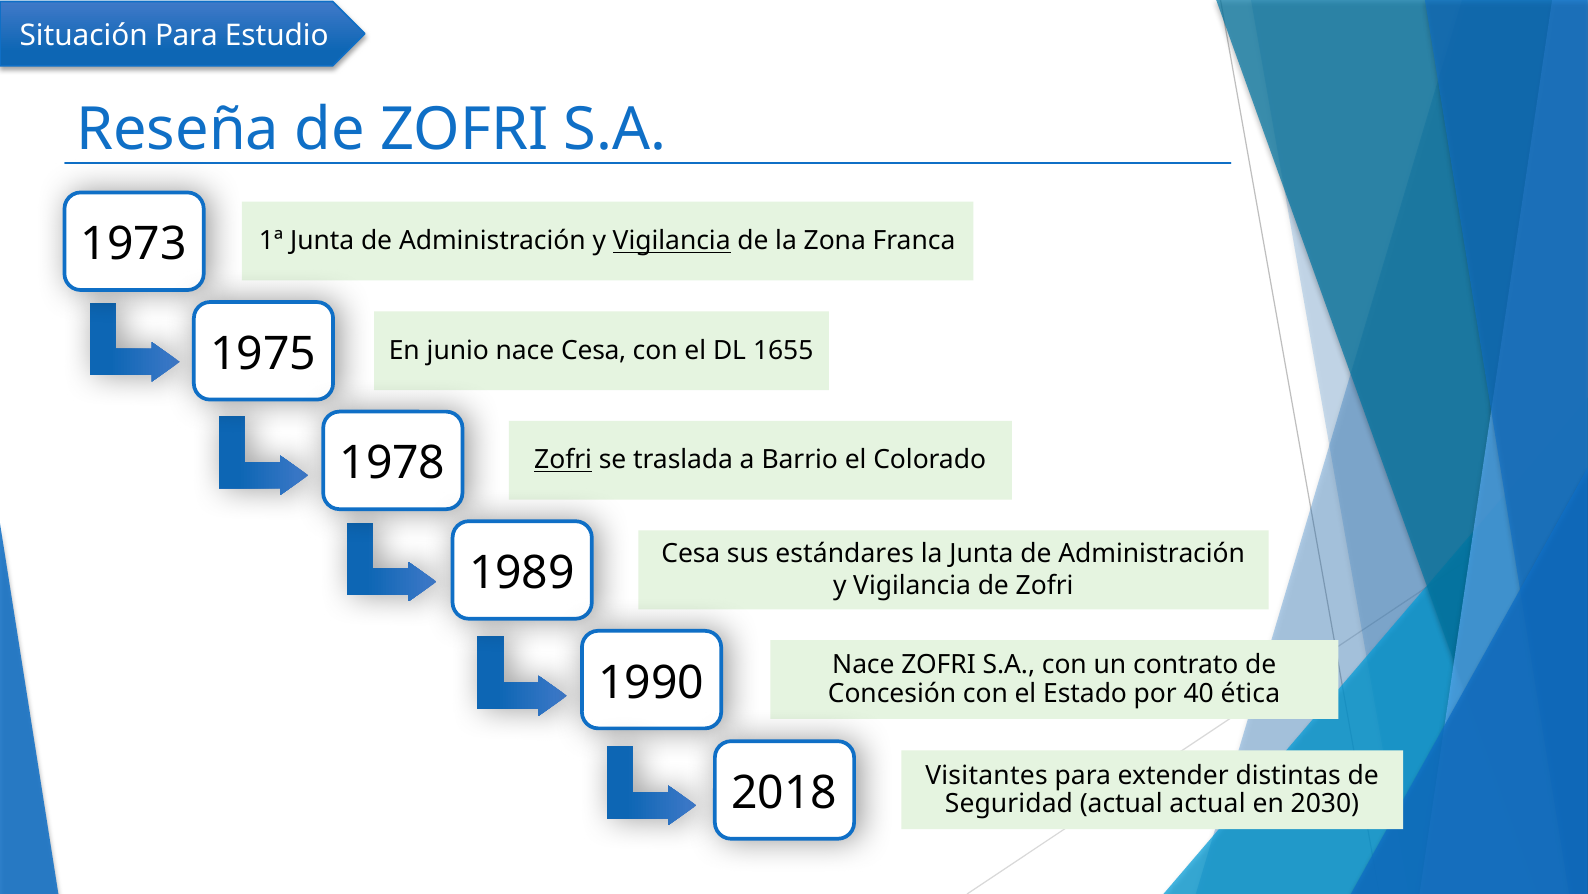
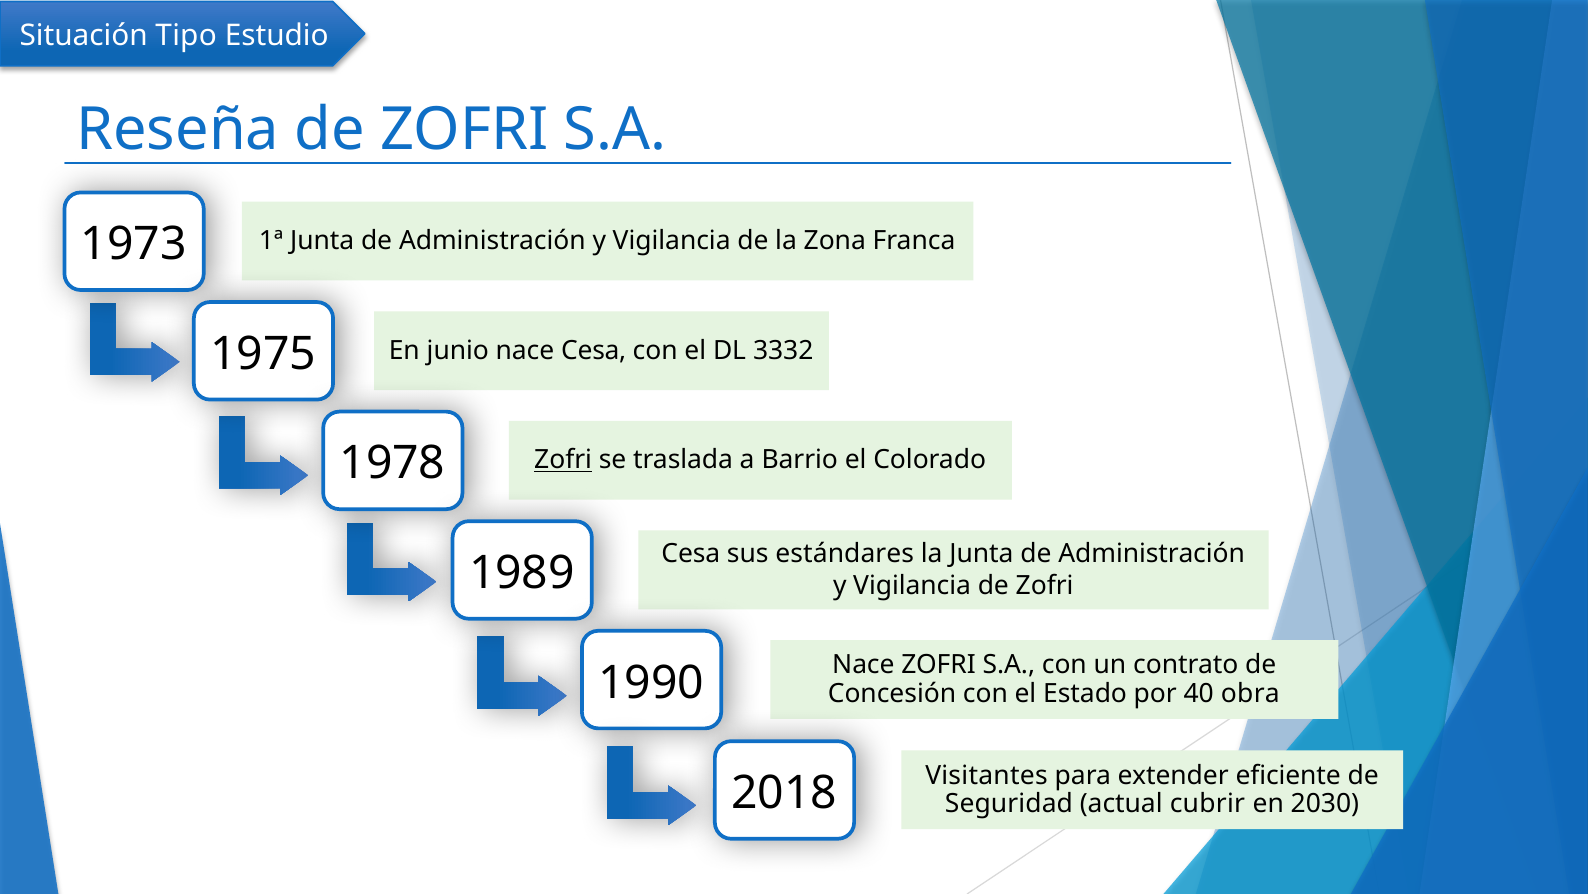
Situación Para: Para -> Tipo (186, 36)
Vigilancia underline: present -> none (672, 241)
1655: 1655 -> 3332 (783, 350)
ética: ética -> obra (1250, 693)
distintas: distintas -> eficiente (1288, 775)
actual actual: actual -> cubrir (1207, 803)
